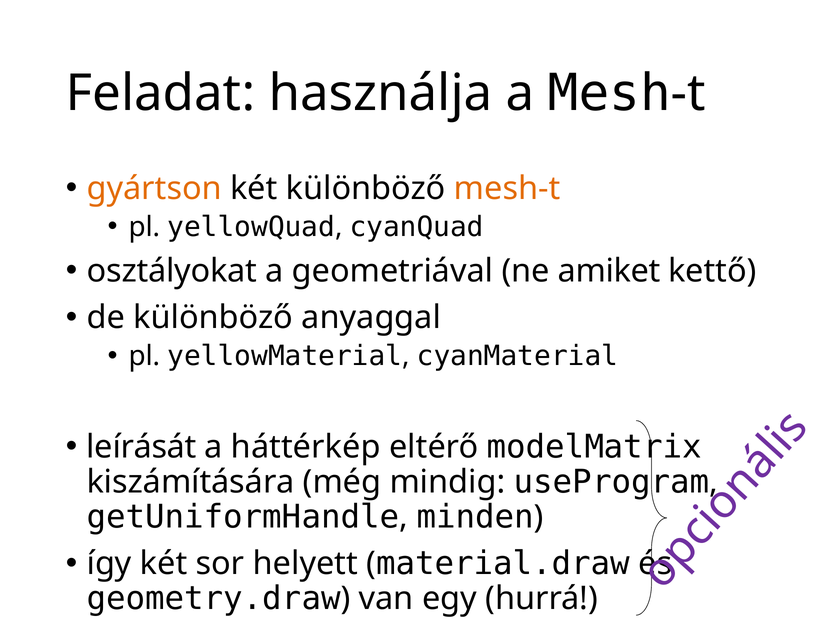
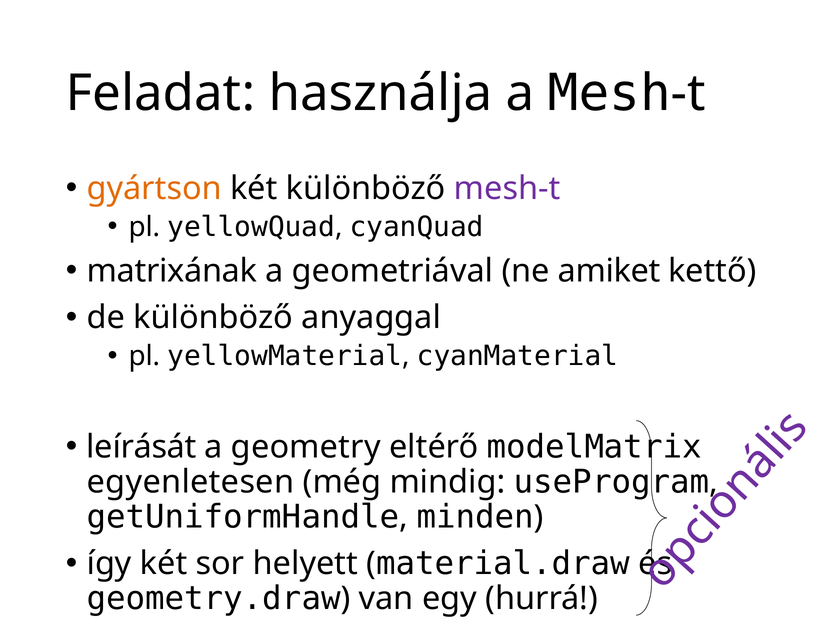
mesh-t colour: orange -> purple (507, 188)
osztályokat: osztályokat -> matrixának (172, 271)
háttérkép: háttérkép -> geometry (306, 447)
kiszámítására: kiszámítására -> egyenletesen (190, 482)
